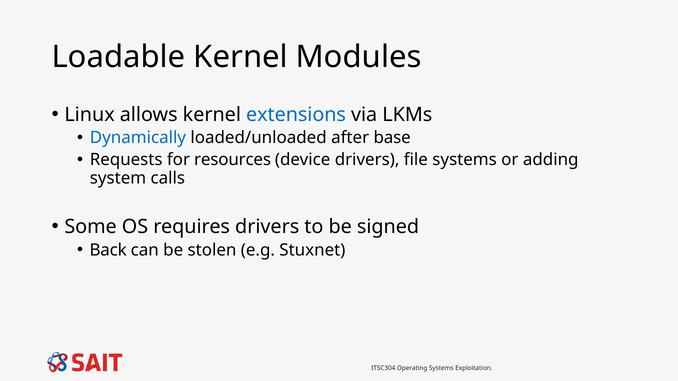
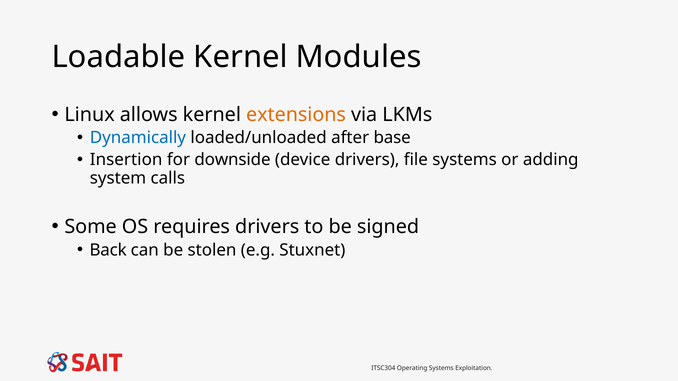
extensions colour: blue -> orange (296, 115)
Requests: Requests -> Insertion (126, 160)
resources: resources -> downside (233, 160)
